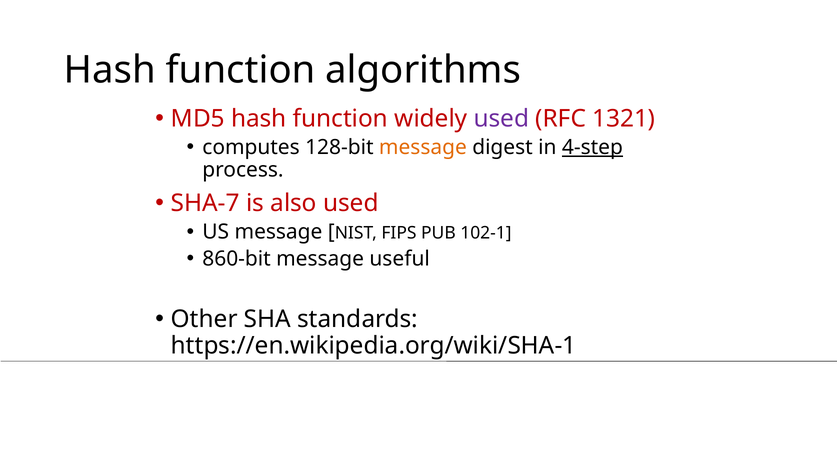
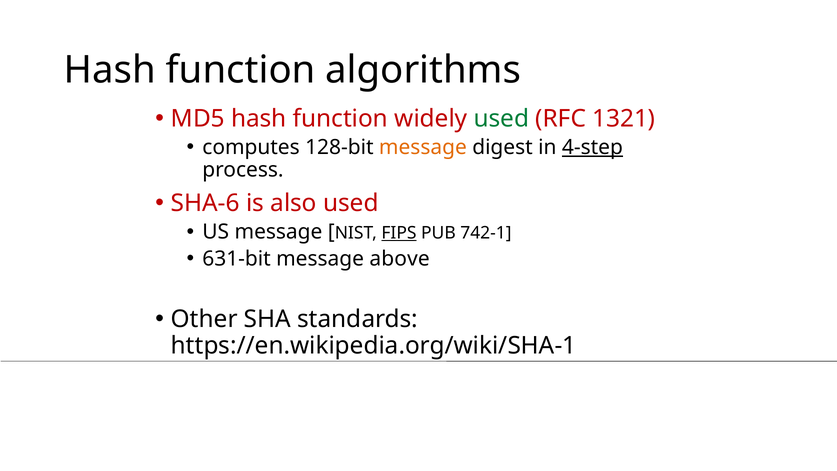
used colour: purple -> green (501, 118)
SHA-7: SHA-7 -> SHA-6 (205, 203)
FIPS underline: none -> present (399, 233)
102-1: 102-1 -> 742-1 (486, 233)
860-bit: 860-bit -> 631-bit (237, 259)
useful: useful -> above (400, 259)
